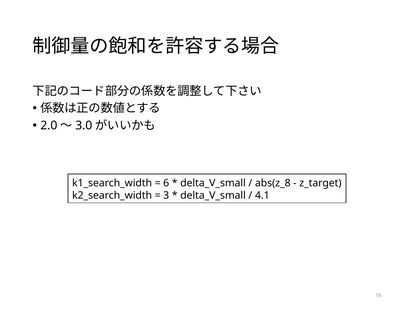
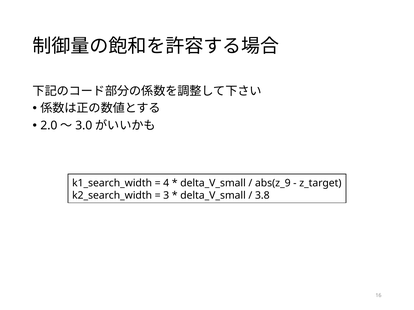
6: 6 -> 4 (166, 183)
abs(z_8: abs(z_8 -> abs(z_9 (273, 183)
4.1: 4.1 -> 3.8 (262, 196)
